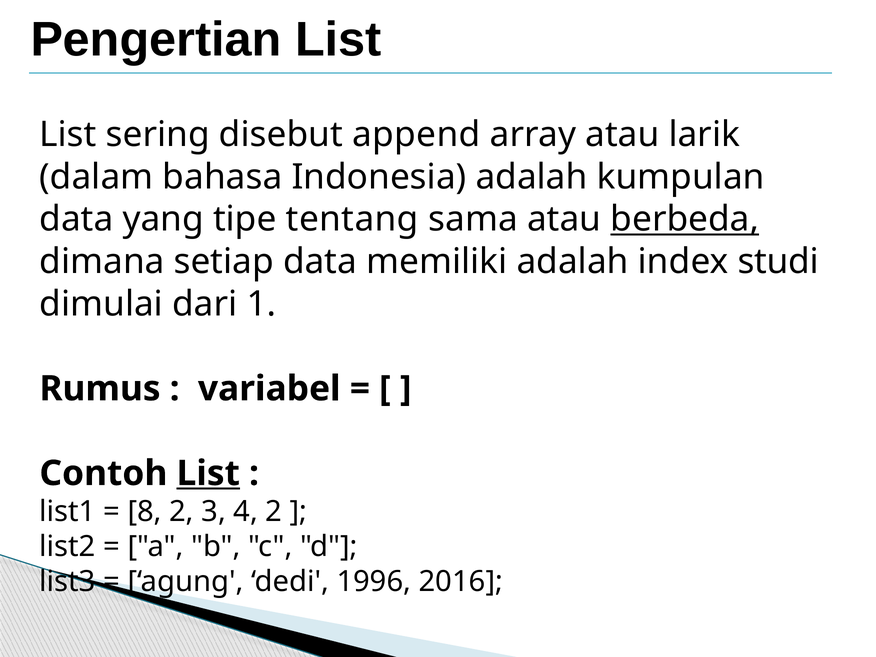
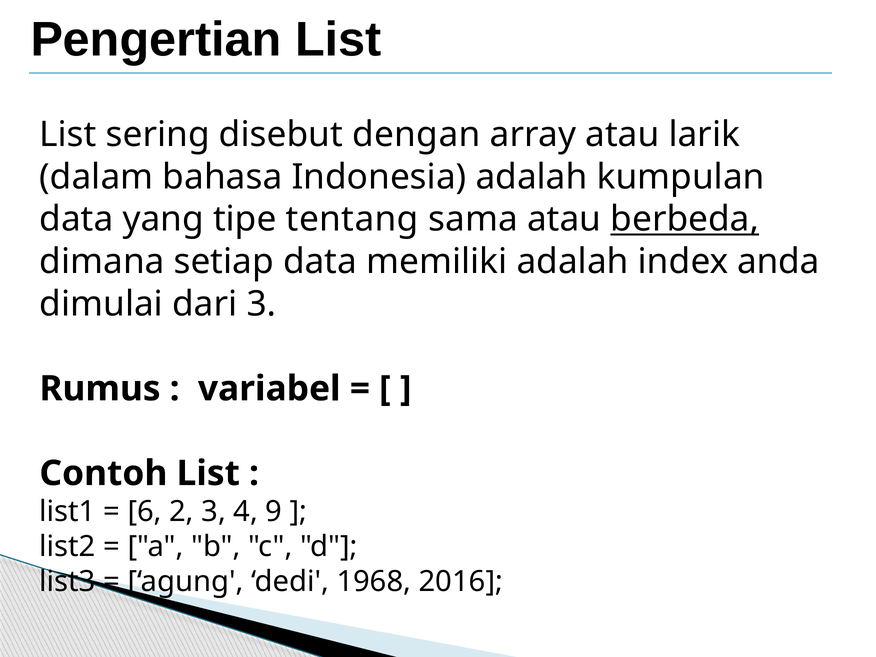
append: append -> dengan (416, 135)
studi: studi -> anda (778, 262)
dari 1: 1 -> 3 (261, 304)
List underline: present -> none (208, 473)
8: 8 -> 6 (145, 512)
4 2: 2 -> 9 (274, 512)
1996: 1996 -> 1968 (374, 582)
